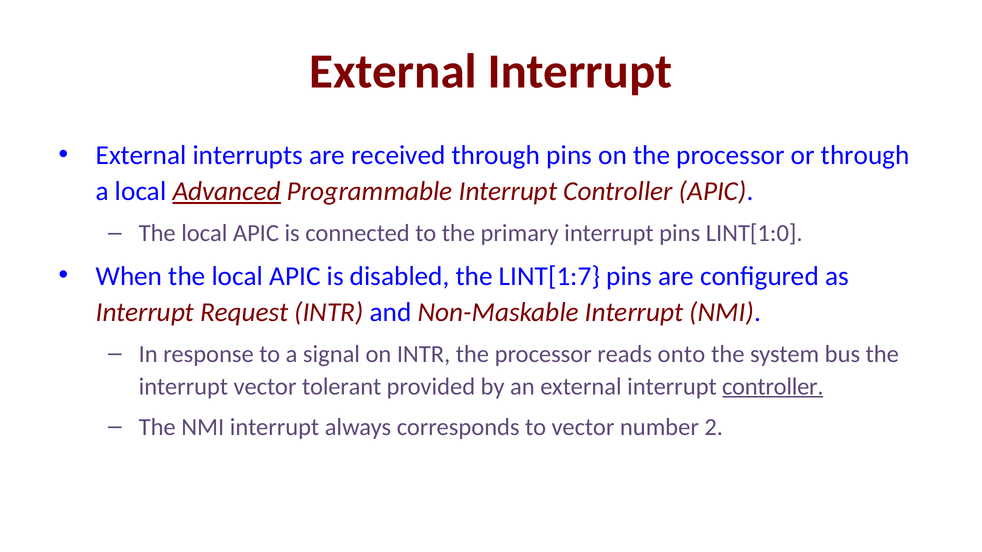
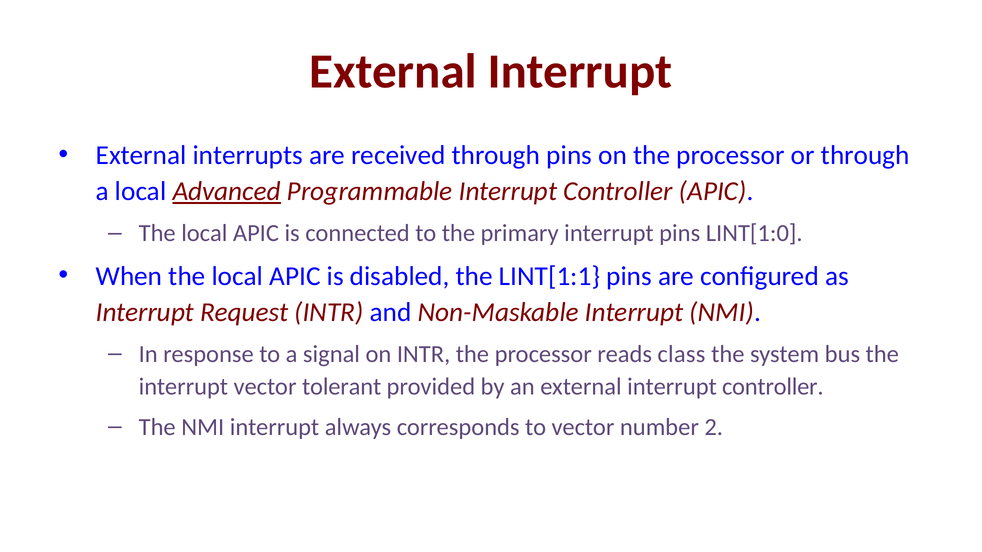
LINT[1:7: LINT[1:7 -> LINT[1:1 (550, 276)
onto: onto -> class (681, 354)
controller underline: present -> none (773, 387)
